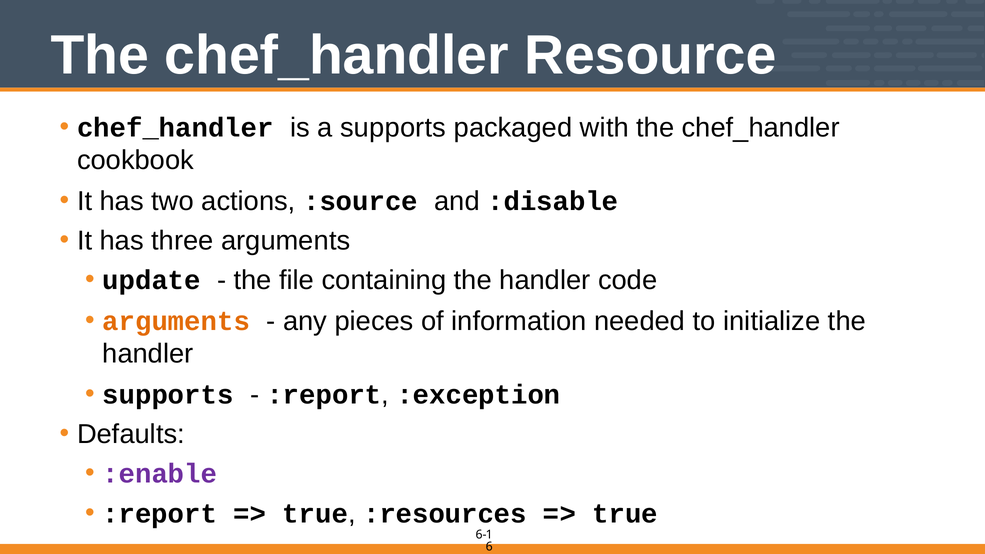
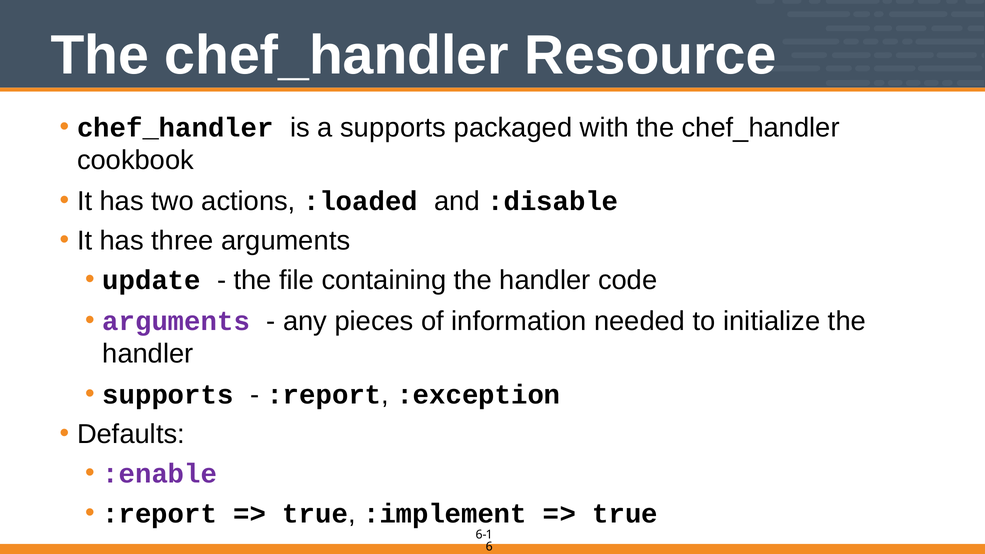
:source: :source -> :loaded (360, 201)
arguments colour: orange -> purple (176, 321)
:resources: :resources -> :implement (445, 514)
